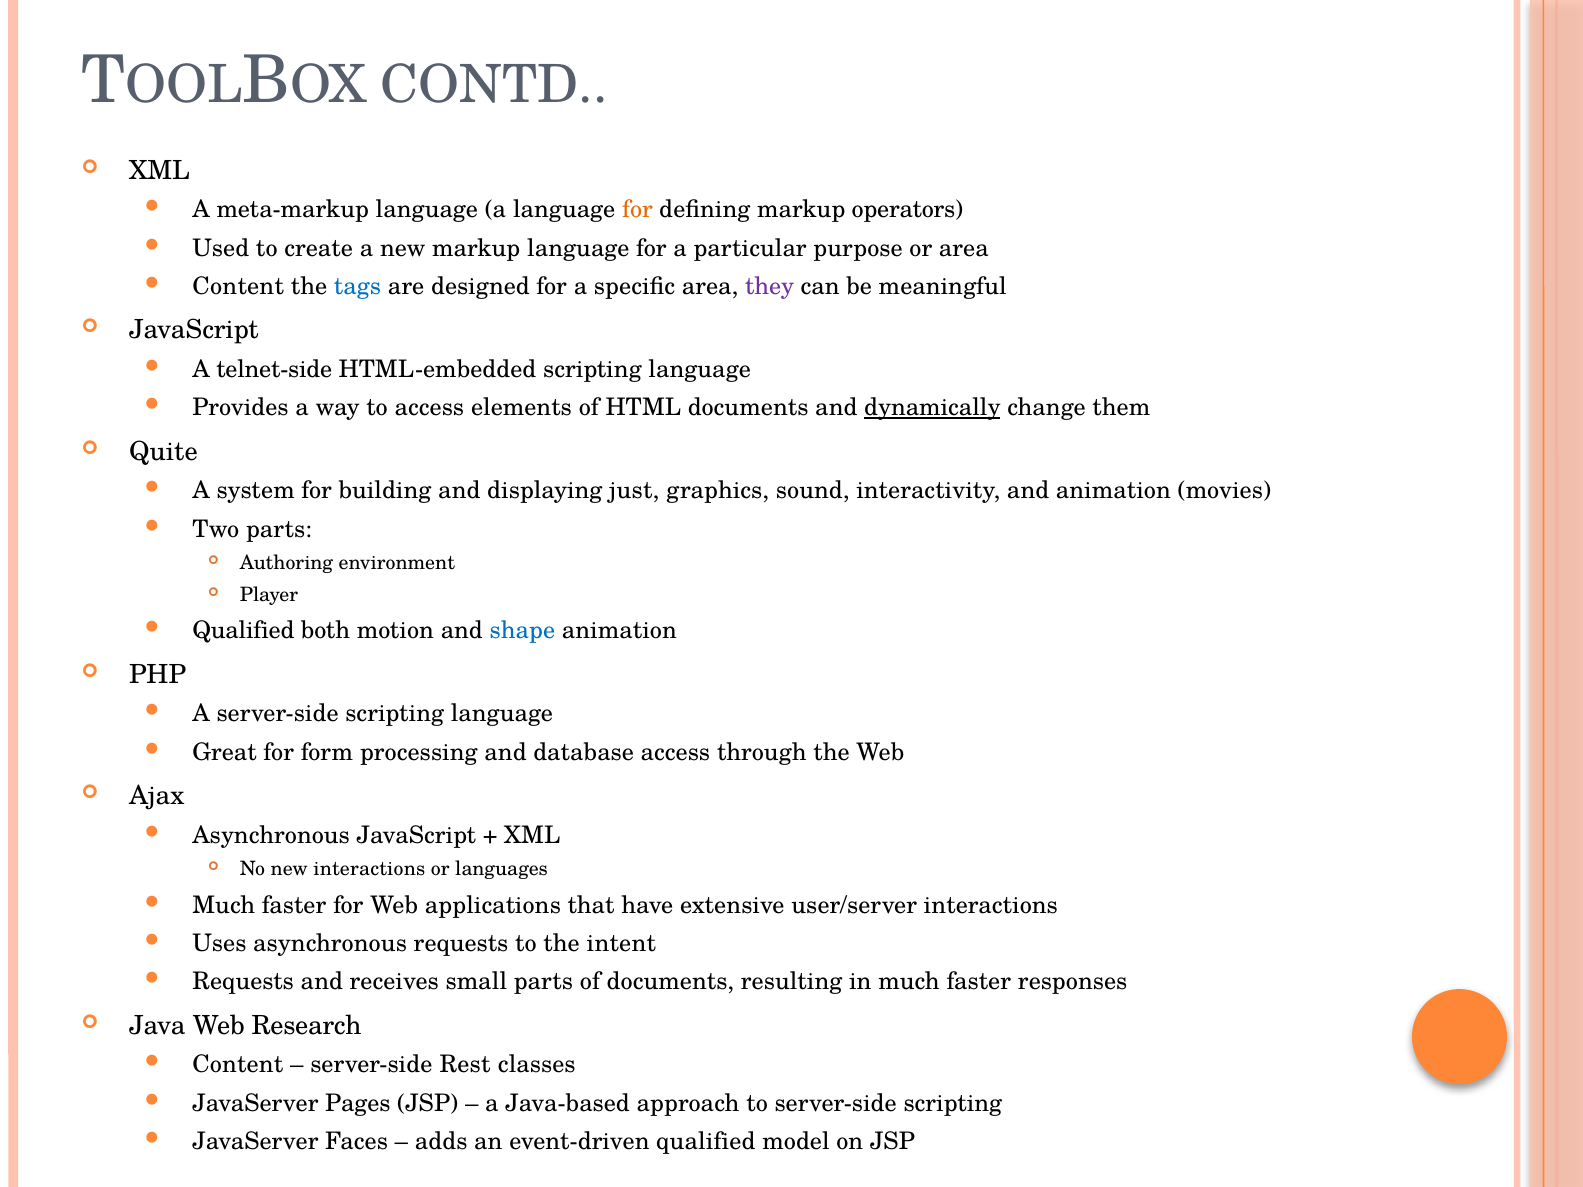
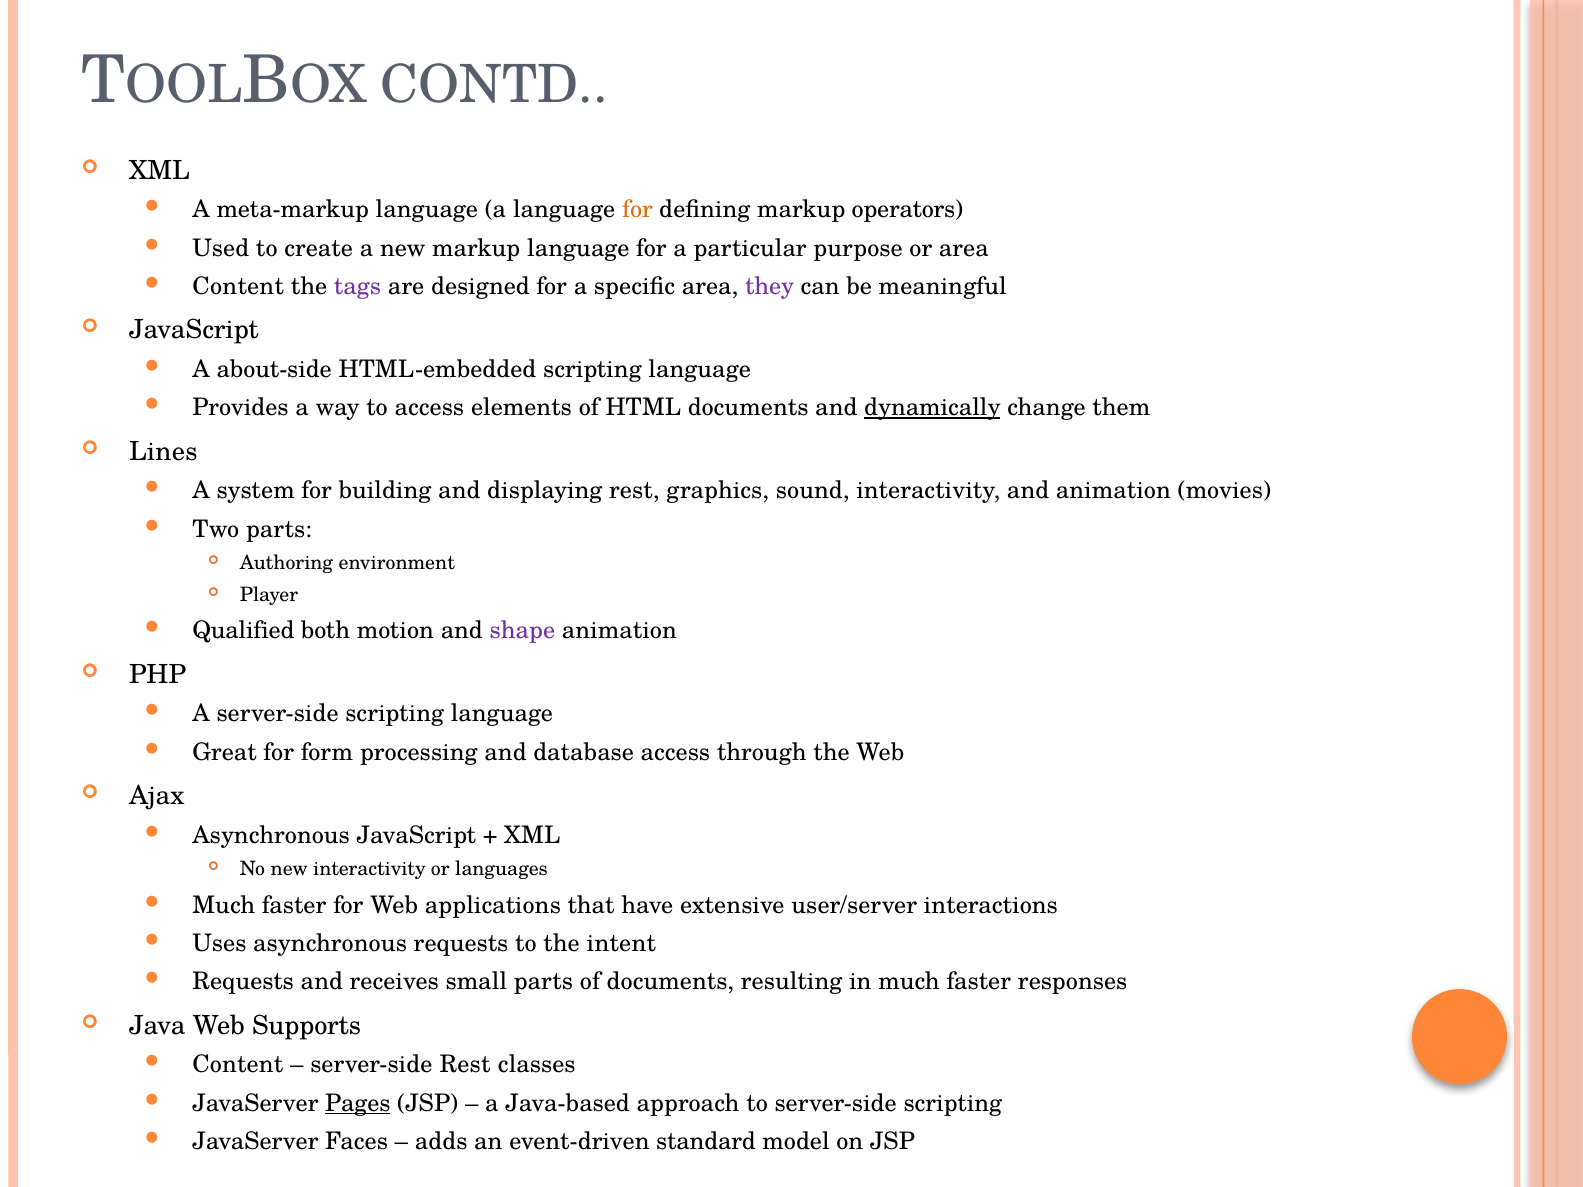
tags colour: blue -> purple (357, 286)
telnet-side: telnet-side -> about-side (274, 370)
Quite: Quite -> Lines (163, 452)
displaying just: just -> rest (634, 491)
shape colour: blue -> purple (522, 631)
new interactions: interactions -> interactivity (369, 870)
Research: Research -> Supports (307, 1026)
Pages underline: none -> present (358, 1103)
event-driven qualified: qualified -> standard (706, 1142)
